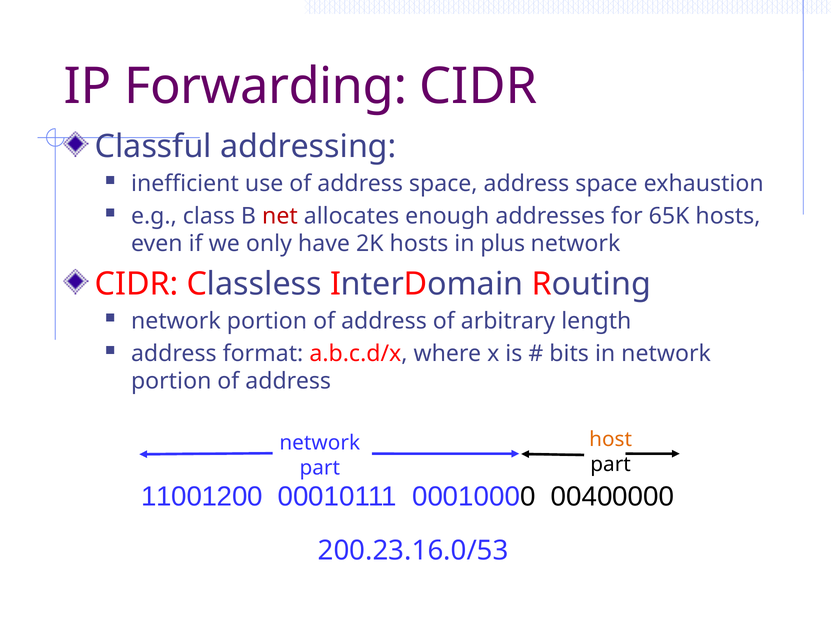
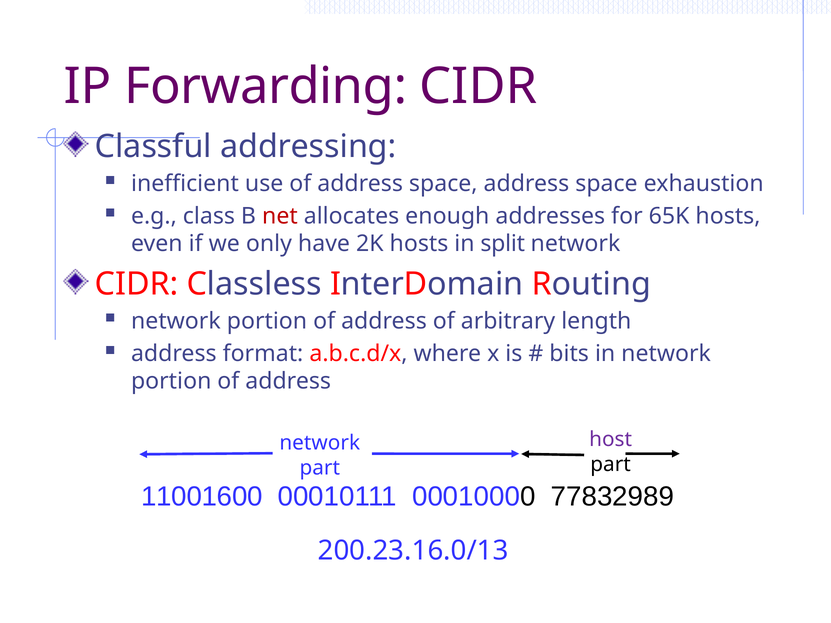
plus: plus -> split (503, 244)
host colour: orange -> purple (611, 440)
11001200: 11001200 -> 11001600 (202, 497)
00400000: 00400000 -> 77832989 (612, 497)
200.23.16.0/53: 200.23.16.0/53 -> 200.23.16.0/13 (413, 551)
